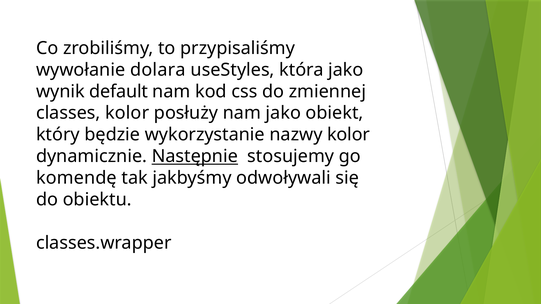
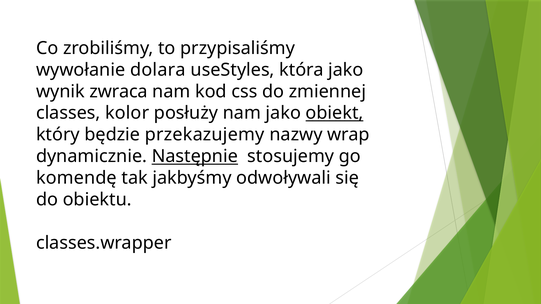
default: default -> zwraca (119, 92)
obiekt underline: none -> present (335, 113)
wykorzystanie: wykorzystanie -> przekazujemy (205, 135)
nazwy kolor: kolor -> wrap (348, 135)
